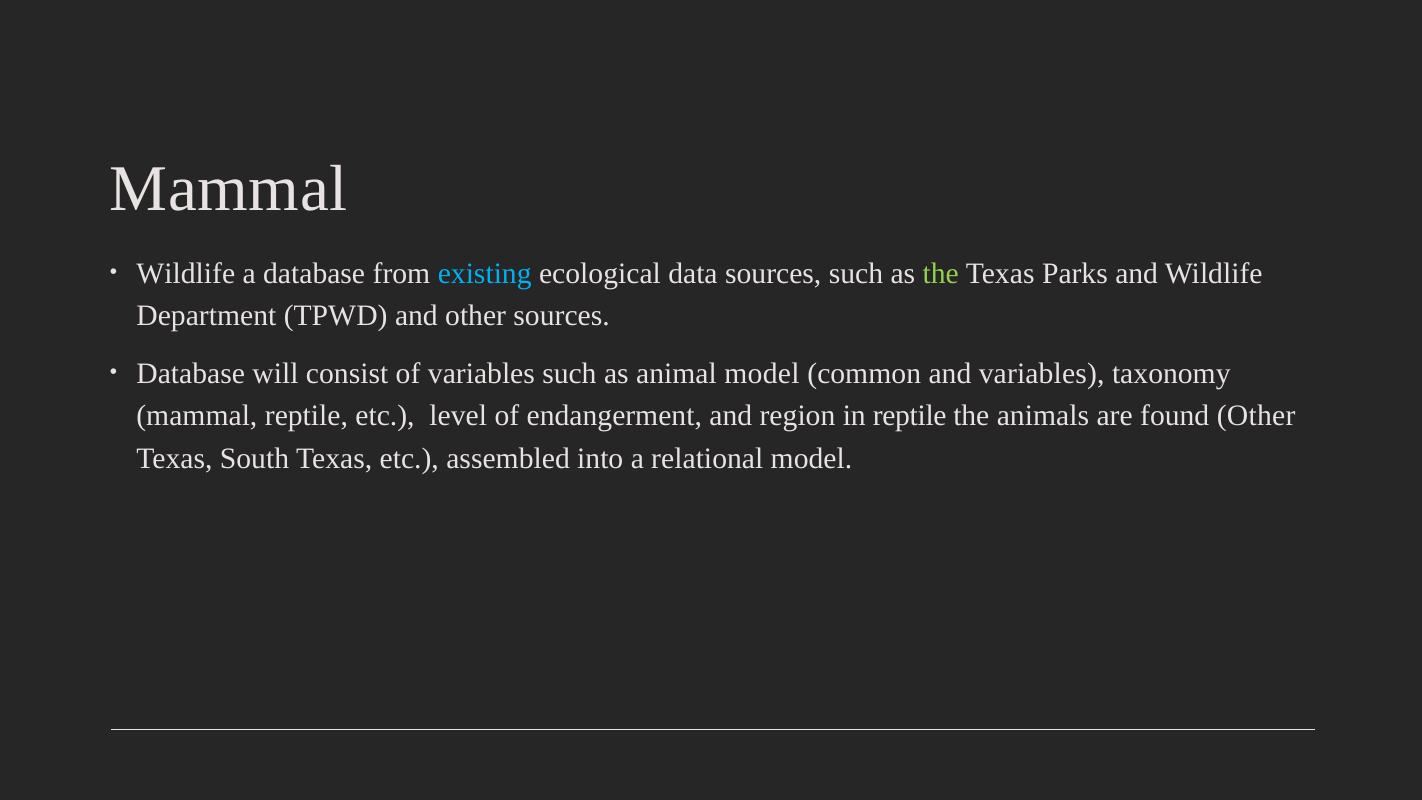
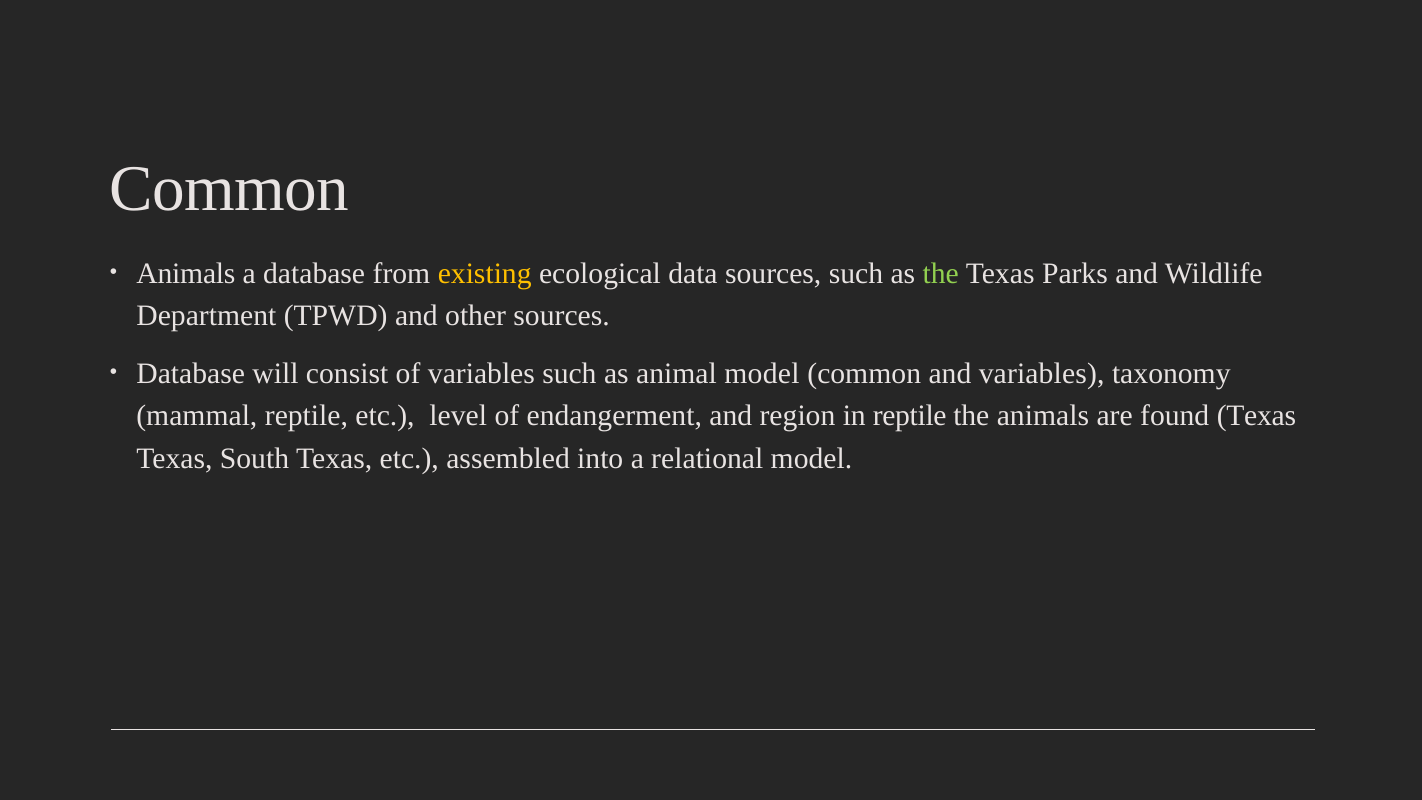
Mammal: Mammal -> Common (229, 189)
Wildlife: Wildlife -> Animals (186, 273)
existing colour: light blue -> yellow (485, 273)
found Other: Other -> Texas (1256, 416)
